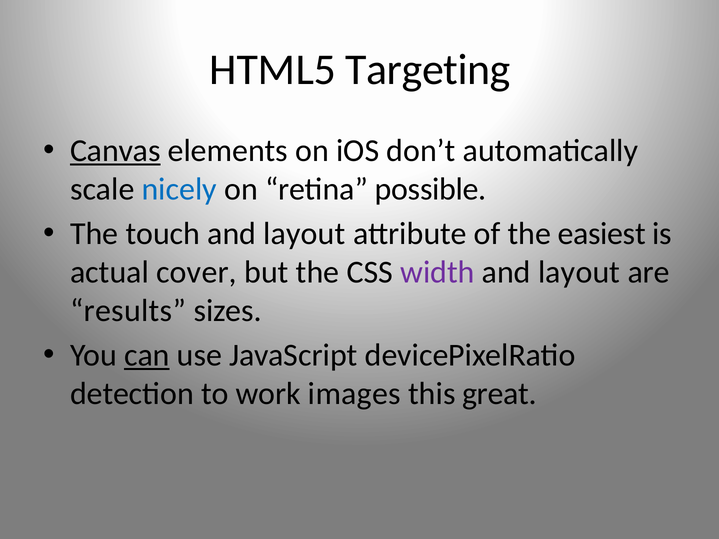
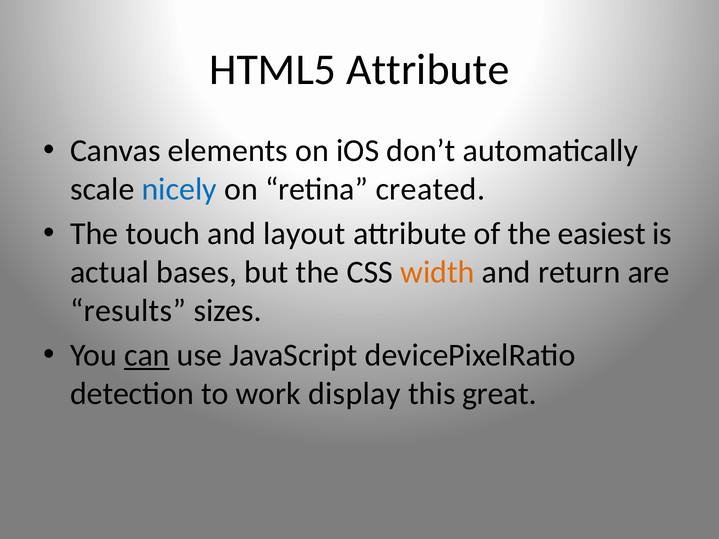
HTML5 Targeting: Targeting -> Attribute (428, 70)
Canvas underline: present -> none (115, 151)
possible: possible -> created (430, 189)
cover: cover -> bases (197, 272)
width colour: purple -> orange (437, 272)
layout: layout -> return (579, 272)
images: images -> display (354, 394)
